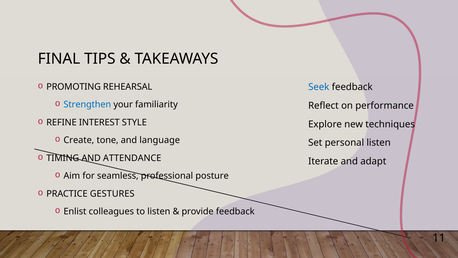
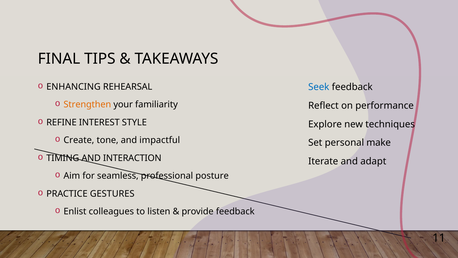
PROMOTING: PROMOTING -> ENHANCING (74, 87)
Strengthen colour: blue -> orange (87, 104)
language: language -> impactful (160, 140)
personal listen: listen -> make (379, 143)
ATTENDANCE: ATTENDANCE -> INTERACTION (132, 158)
